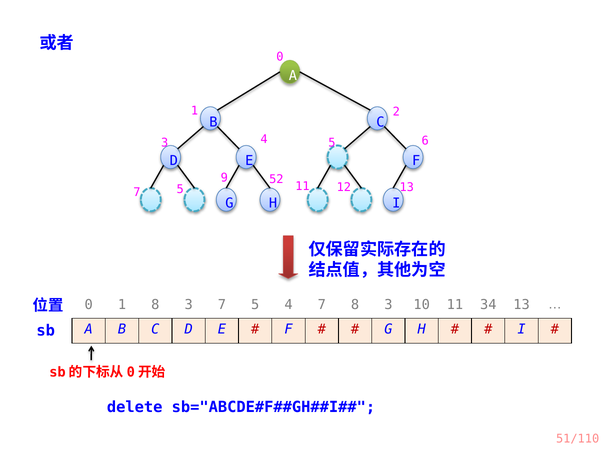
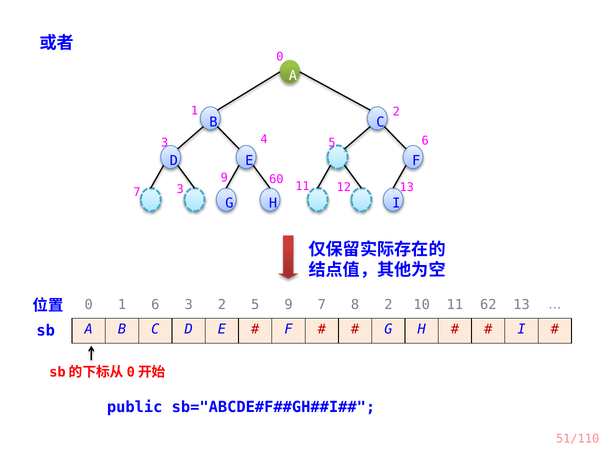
52: 52 -> 60 (276, 179)
5: 5 -> 3 (180, 190)
1 8: 8 -> 6 (155, 305)
7: 7 -> 2 (222, 305)
4: 4 -> 9 (288, 305)
7 8 3: 3 -> 2 (388, 305)
34: 34 -> 62 (488, 305)
delete: delete -> public (135, 407)
